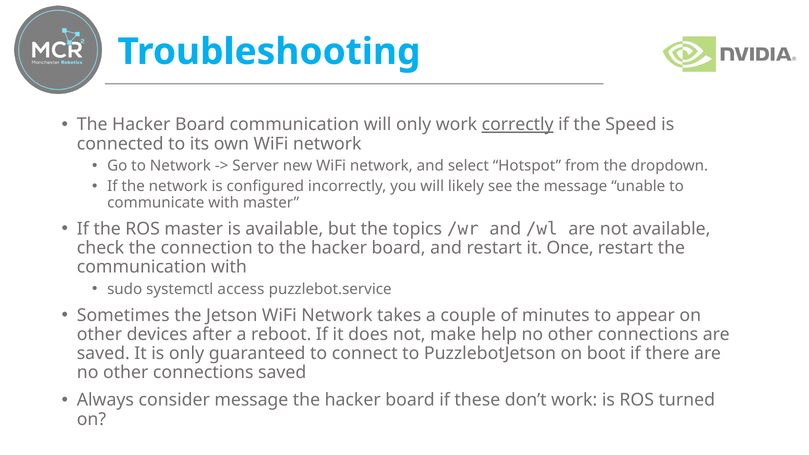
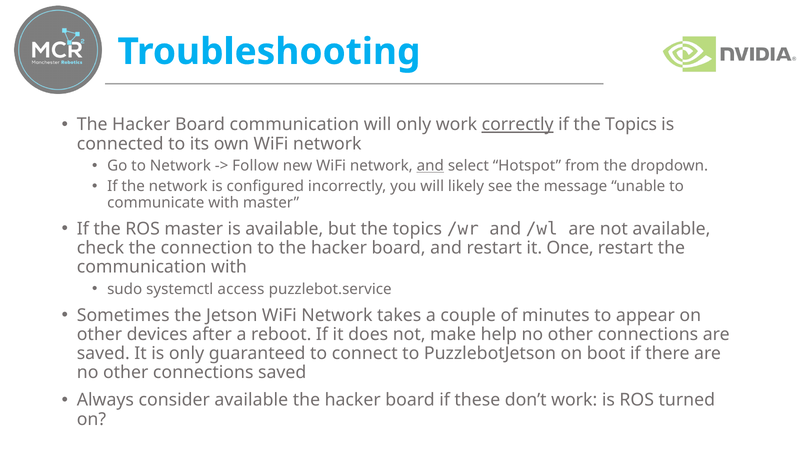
if the Speed: Speed -> Topics (631, 125)
Server: Server -> Follow (256, 166)
and underline: none -> present (430, 166)
consider message: message -> available (251, 400)
